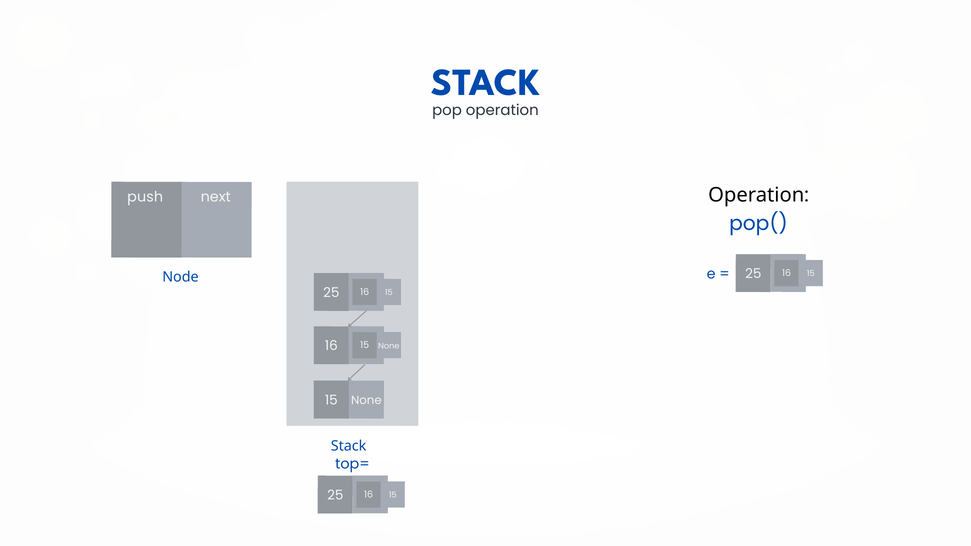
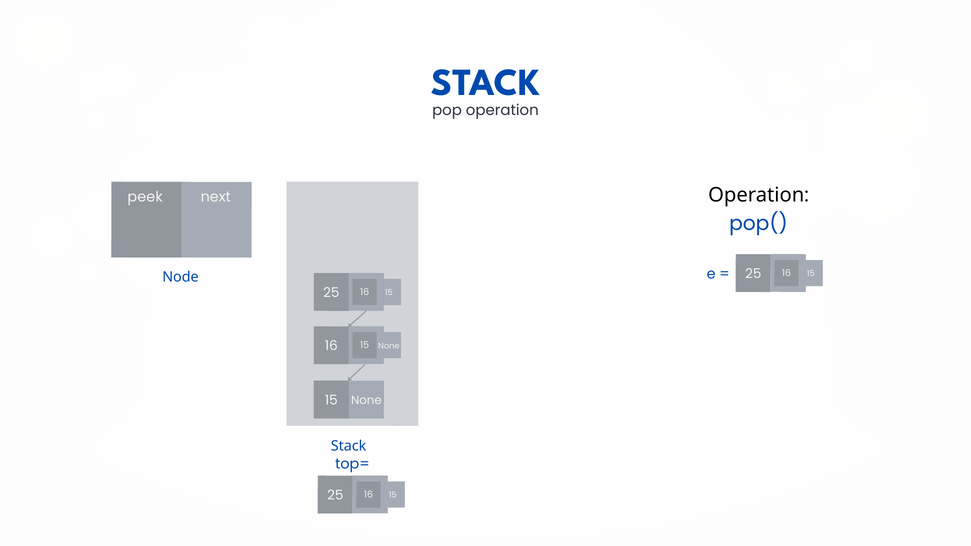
push: push -> peek (145, 197)
